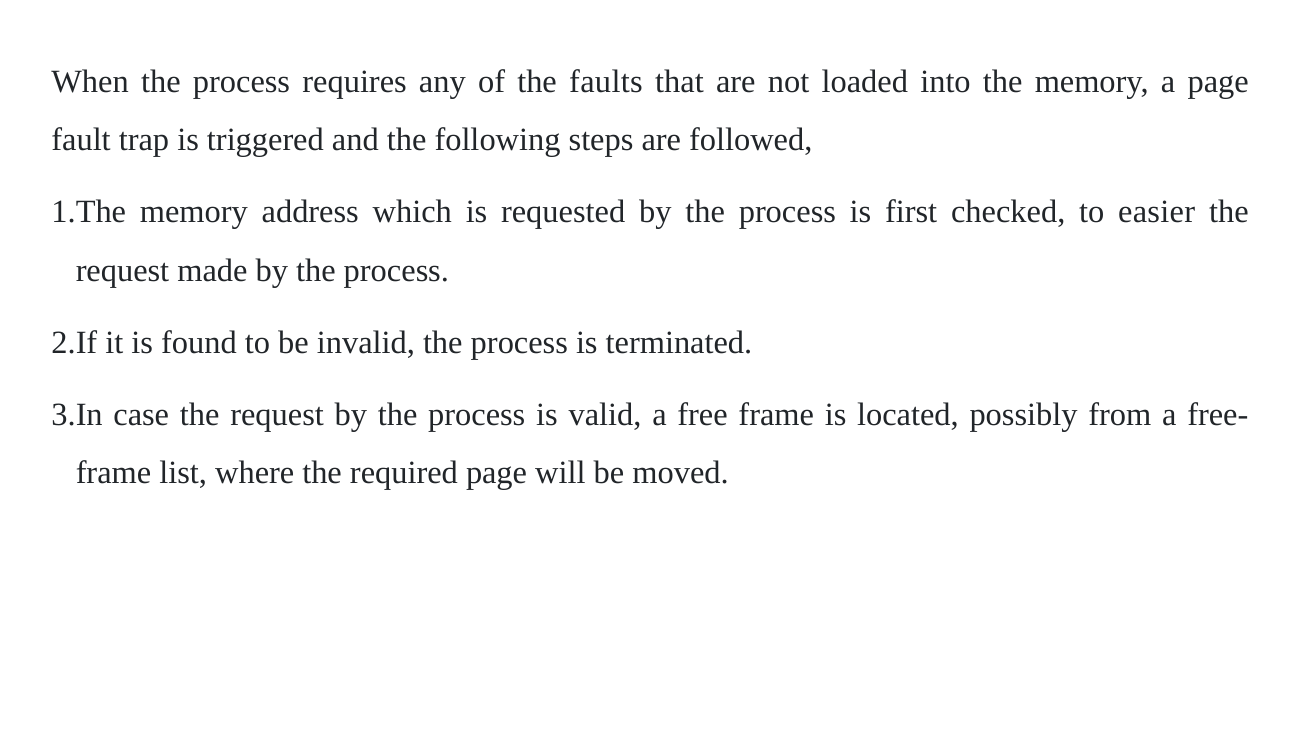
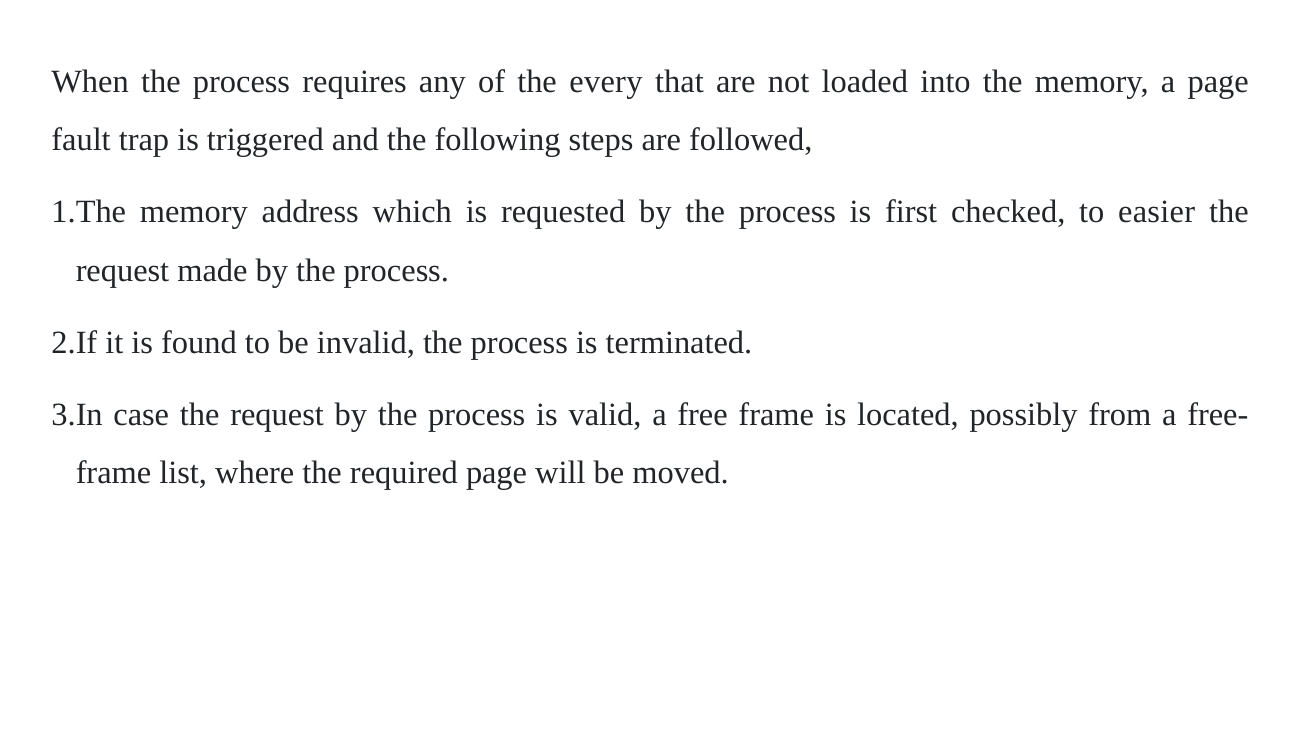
faults: faults -> every (606, 82)
